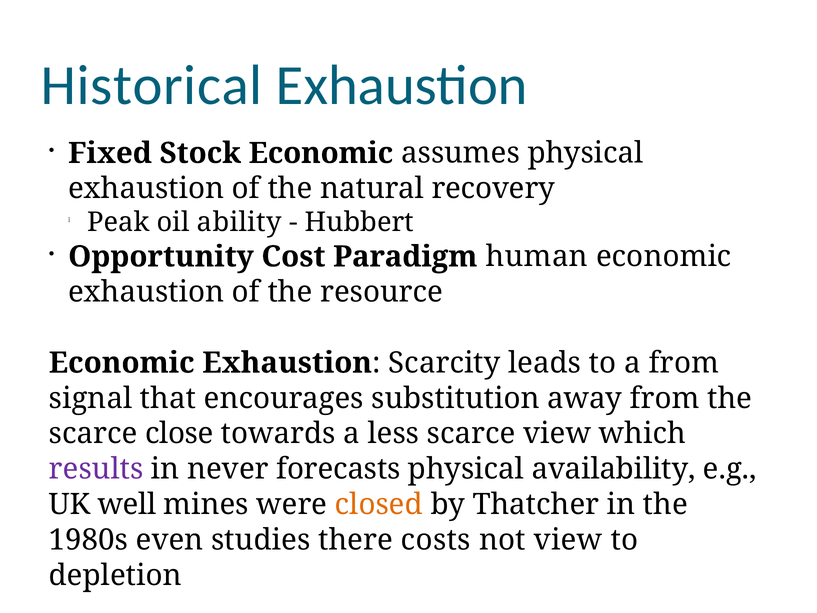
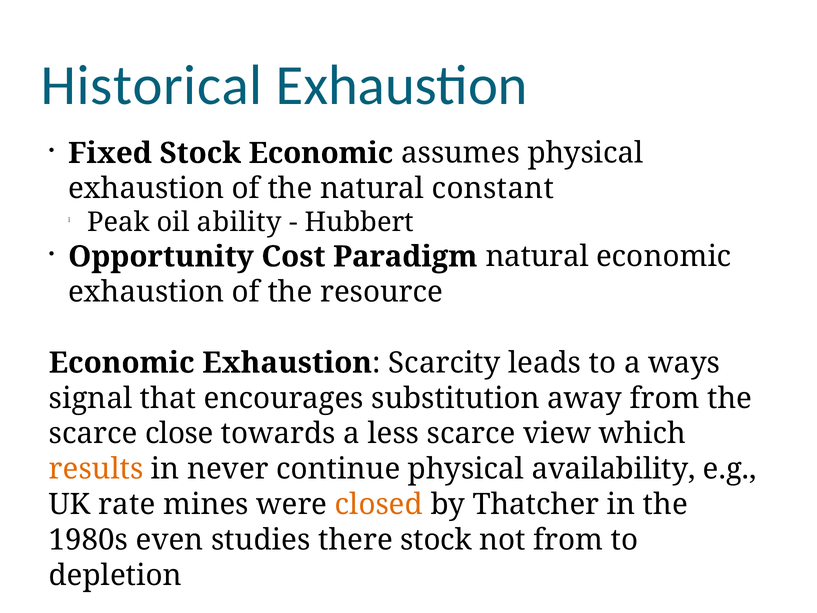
natural recovery: recovery -> constant (493, 189)
Paradigm human: human -> natural (537, 257)
a from: from -> ways (684, 363)
results colour: purple -> orange (96, 469)
forecasts: forecasts -> continue (338, 469)
well: well -> rate (127, 504)
there costs: costs -> stock (436, 540)
not view: view -> from (568, 540)
